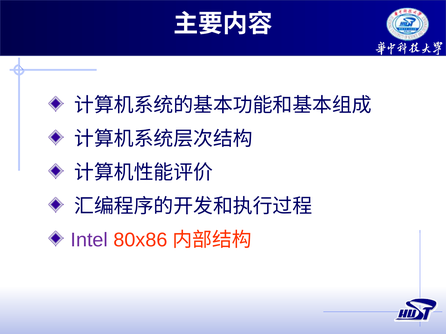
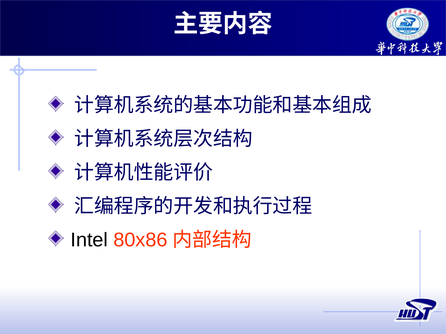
Intel colour: purple -> black (89, 240)
